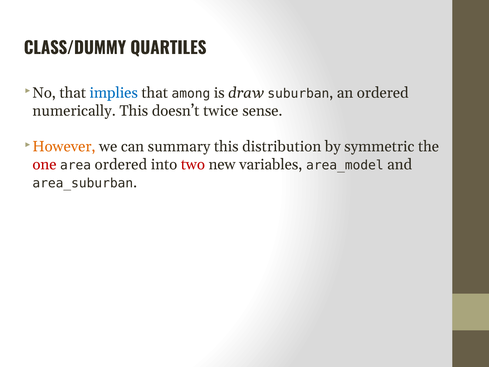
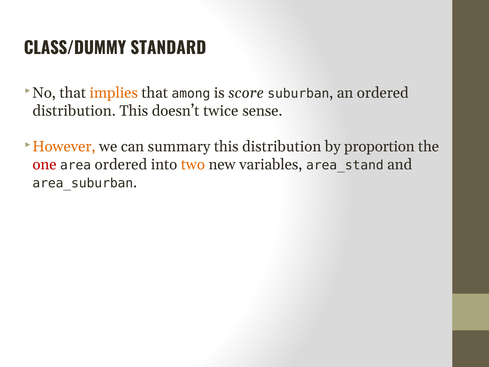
QUARTILES: QUARTILES -> STANDARD (168, 48)
implies colour: blue -> orange (114, 93)
draw: draw -> score (246, 93)
numerically: numerically -> distribution (74, 111)
symmetric: symmetric -> proportion (379, 147)
two colour: red -> orange (193, 165)
area_model: area_model -> area_stand (345, 165)
